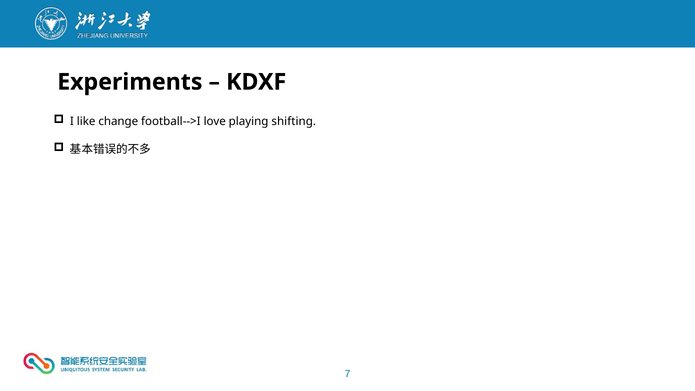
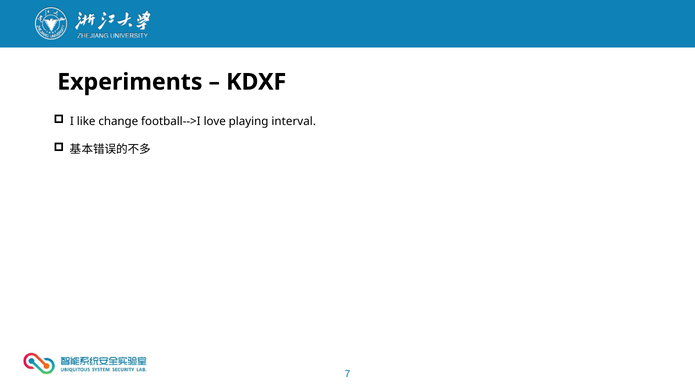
shifting: shifting -> interval (294, 121)
